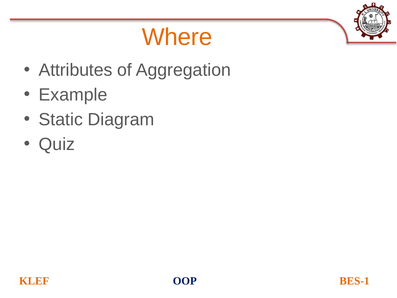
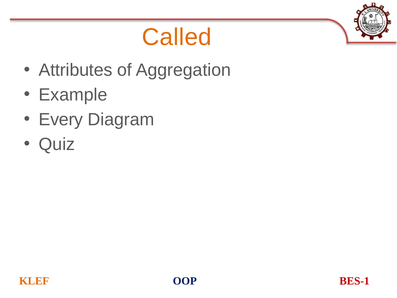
Where: Where -> Called (177, 37)
Static: Static -> Every (61, 119)
BES-1 colour: orange -> red (354, 281)
